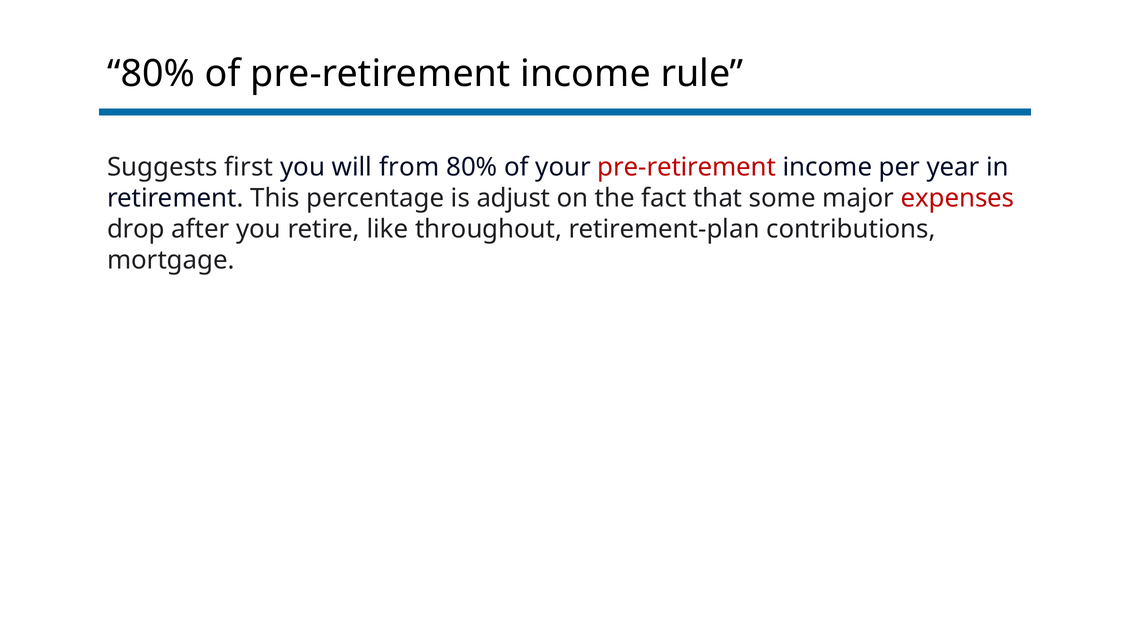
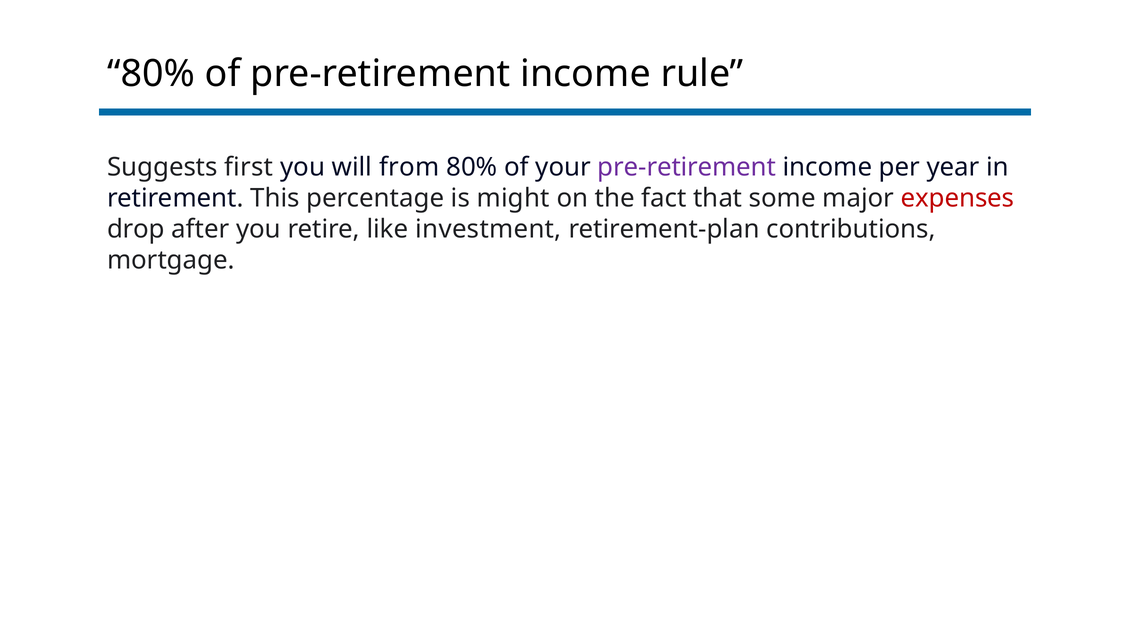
pre-retirement colour: red -> purple (687, 167)
adjust: adjust -> might (513, 198)
throughout: throughout -> investment (488, 229)
